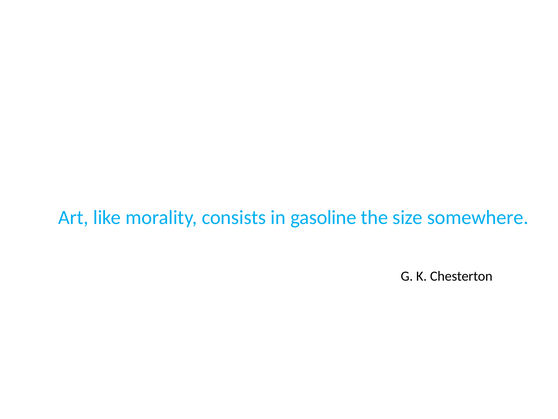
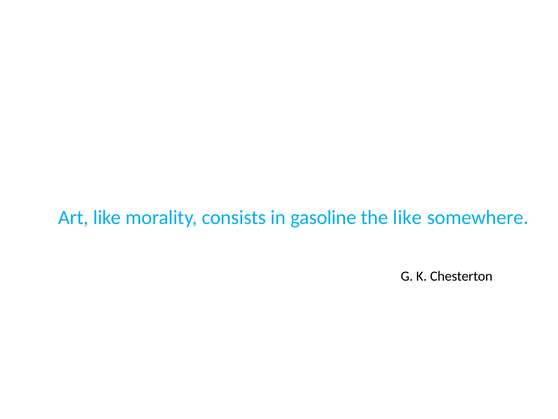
the size: size -> like (407, 217)
